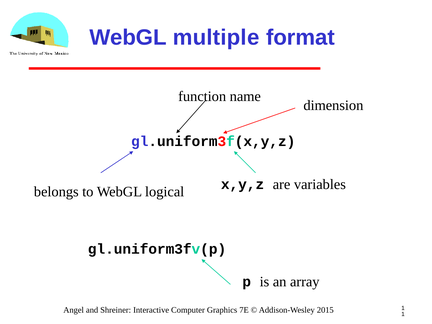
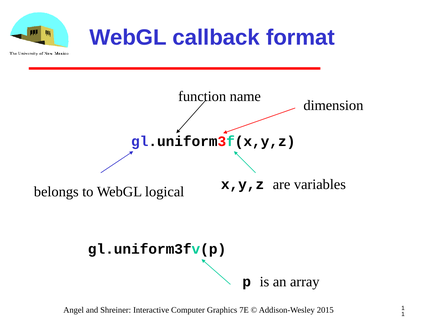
multiple: multiple -> callback (216, 38)
